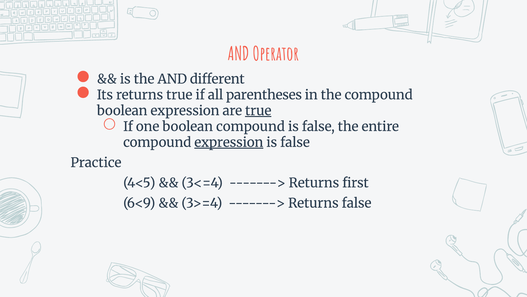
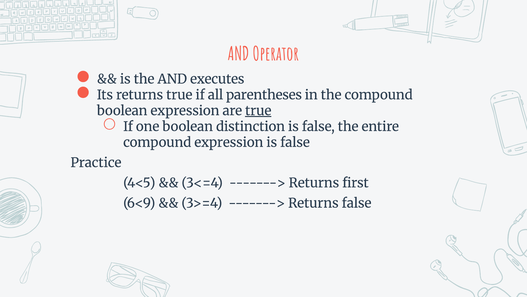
different: different -> executes (217, 79)
boolean compound: compound -> distinction (251, 126)
expression underline: present -> none (229, 142)
